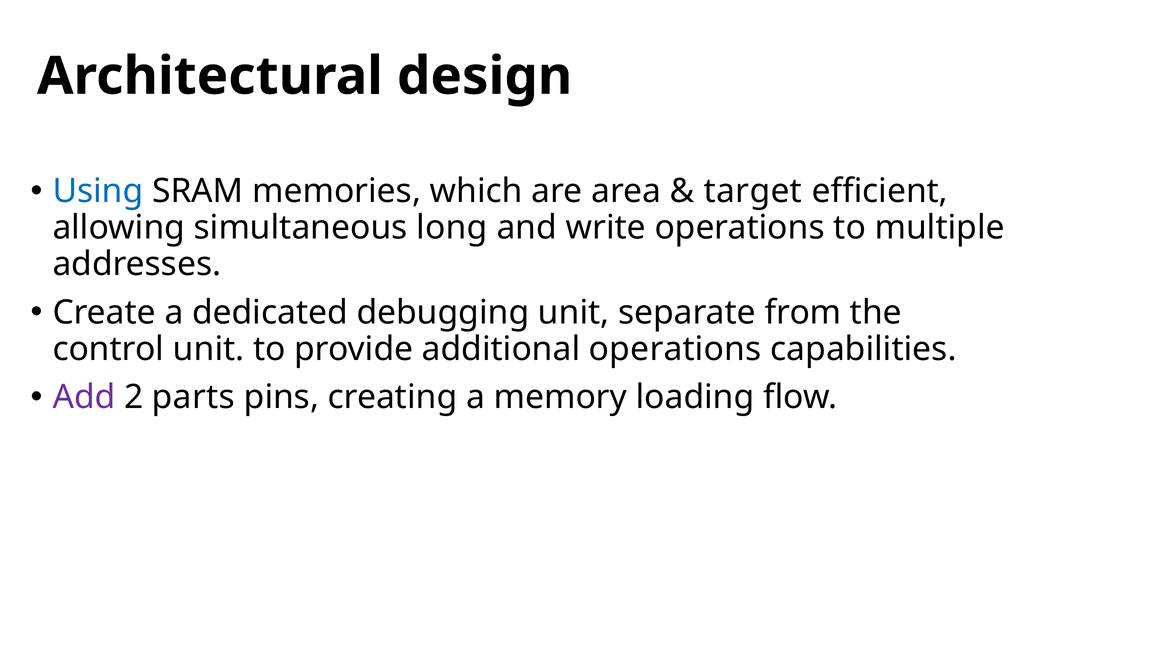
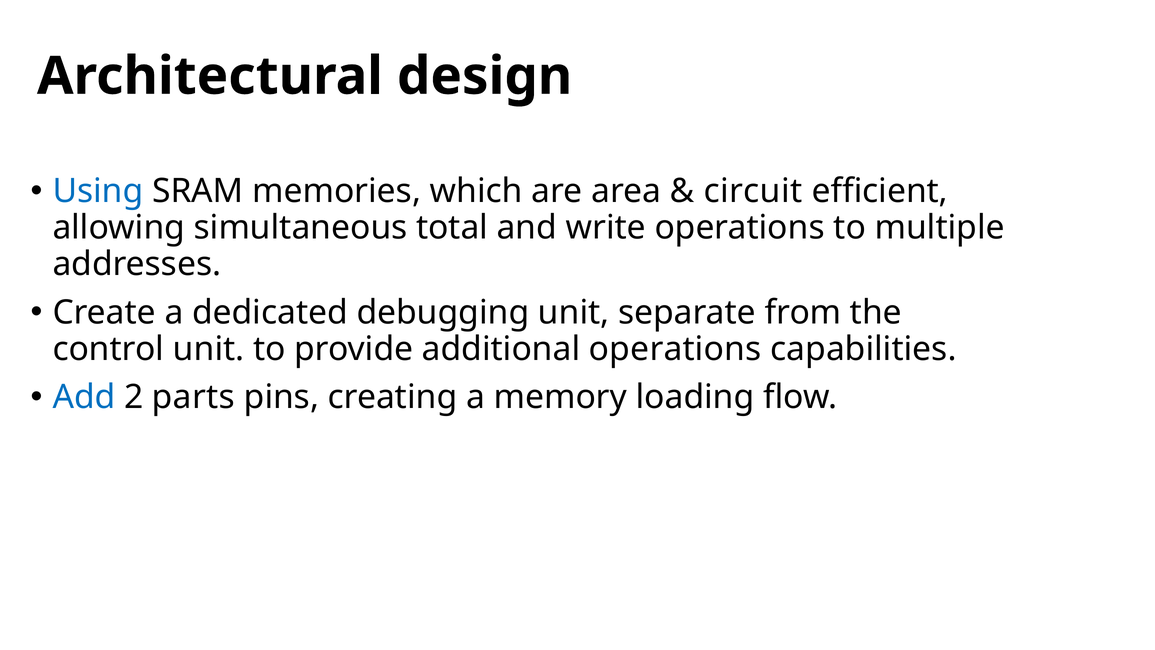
target: target -> circuit (753, 191)
long: long -> total (452, 228)
Add colour: purple -> blue (84, 397)
